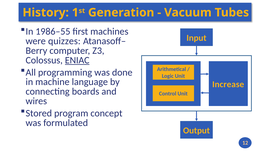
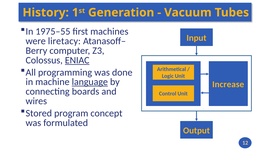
1986–55: 1986–55 -> 1975–55 (53, 32)
quizzes: quizzes -> liretacy (64, 41)
language underline: none -> present (90, 82)
